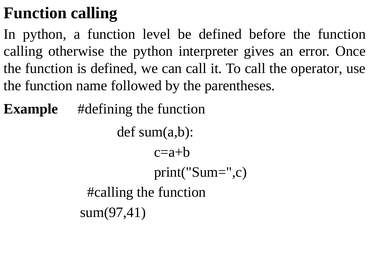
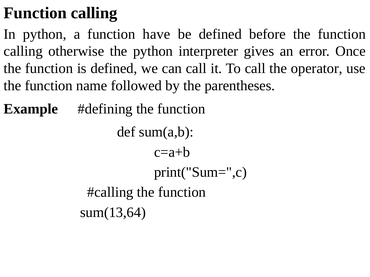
level: level -> have (156, 34)
sum(97,41: sum(97,41 -> sum(13,64 (113, 213)
